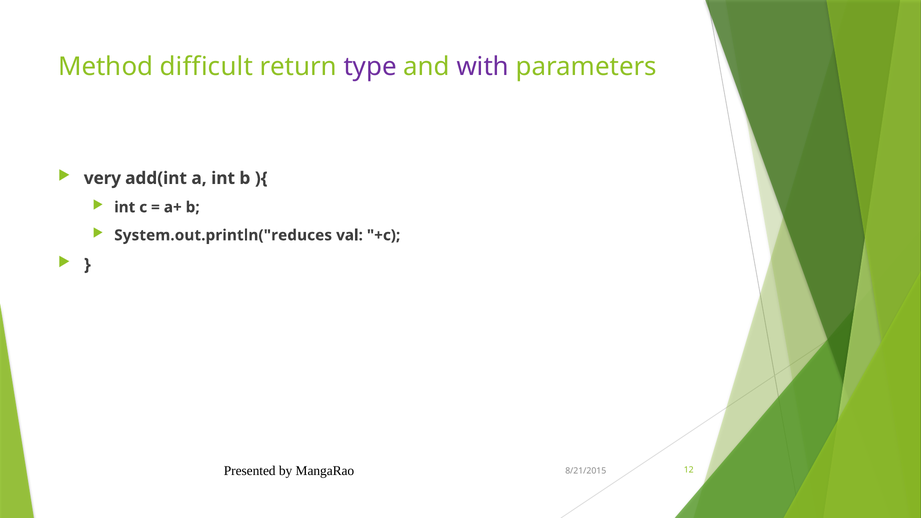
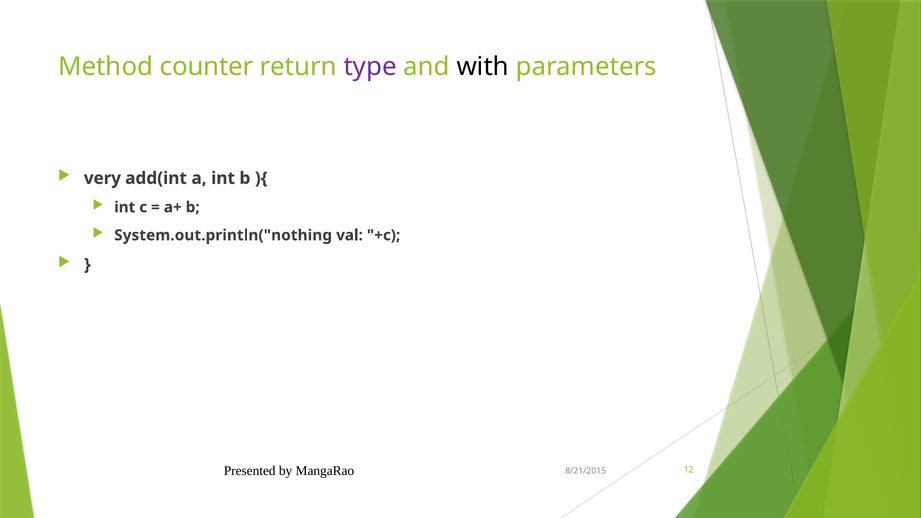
difficult: difficult -> counter (207, 67)
with colour: purple -> black (483, 67)
System.out.println("reduces: System.out.println("reduces -> System.out.println("nothing (223, 235)
